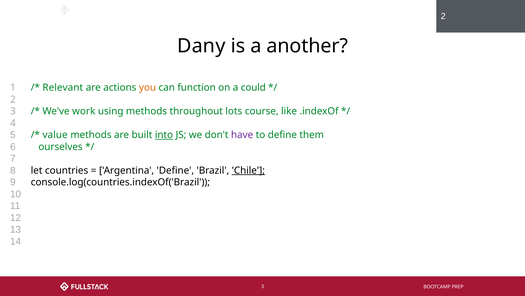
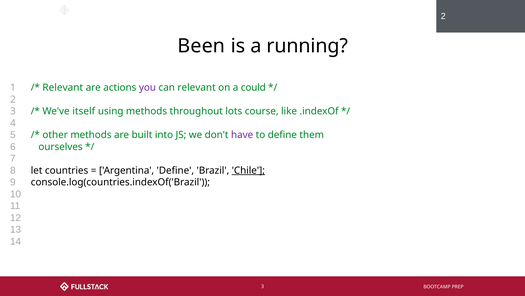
Dany: Dany -> Been (201, 46)
another: another -> running (307, 46)
you colour: orange -> purple (147, 87)
can function: function -> relevant (197, 87)
work: work -> itself (84, 111)
value: value -> other (55, 135)
into underline: present -> none (164, 135)
